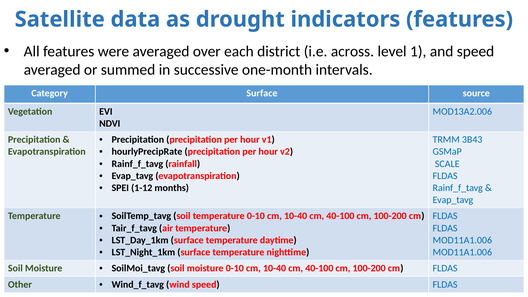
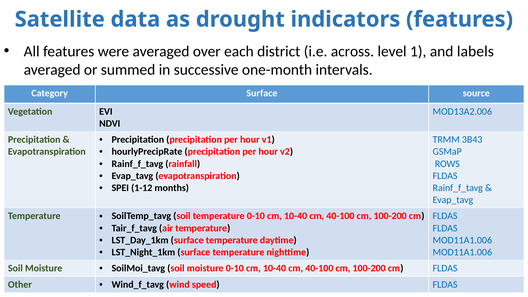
and speed: speed -> labels (475, 51)
SCALE: SCALE -> ROWS (447, 164)
